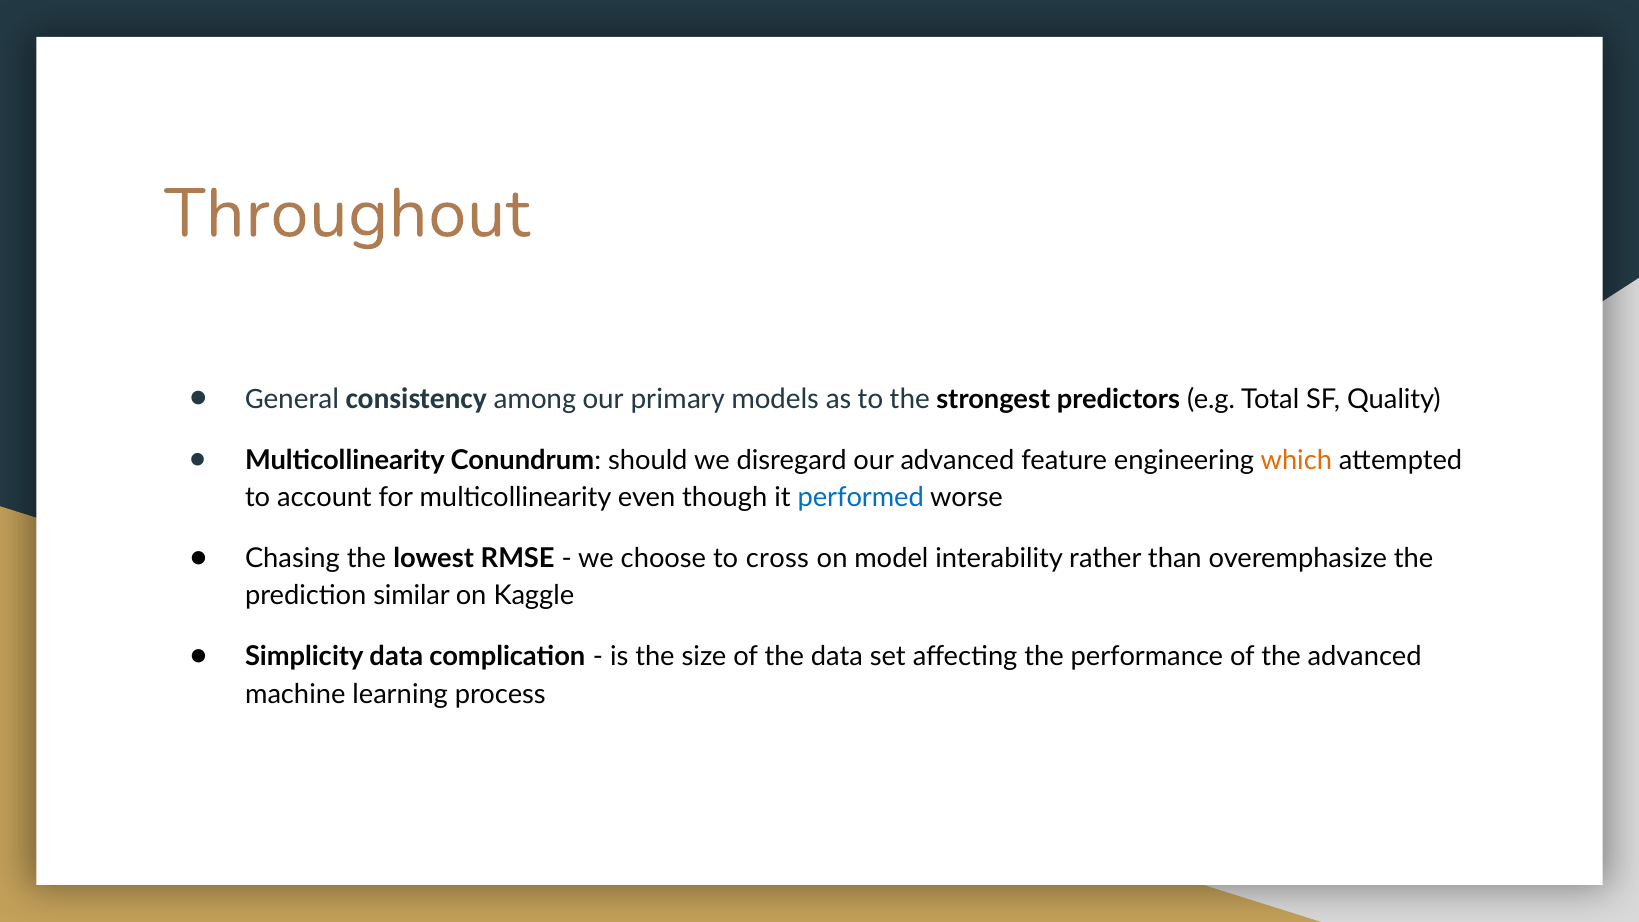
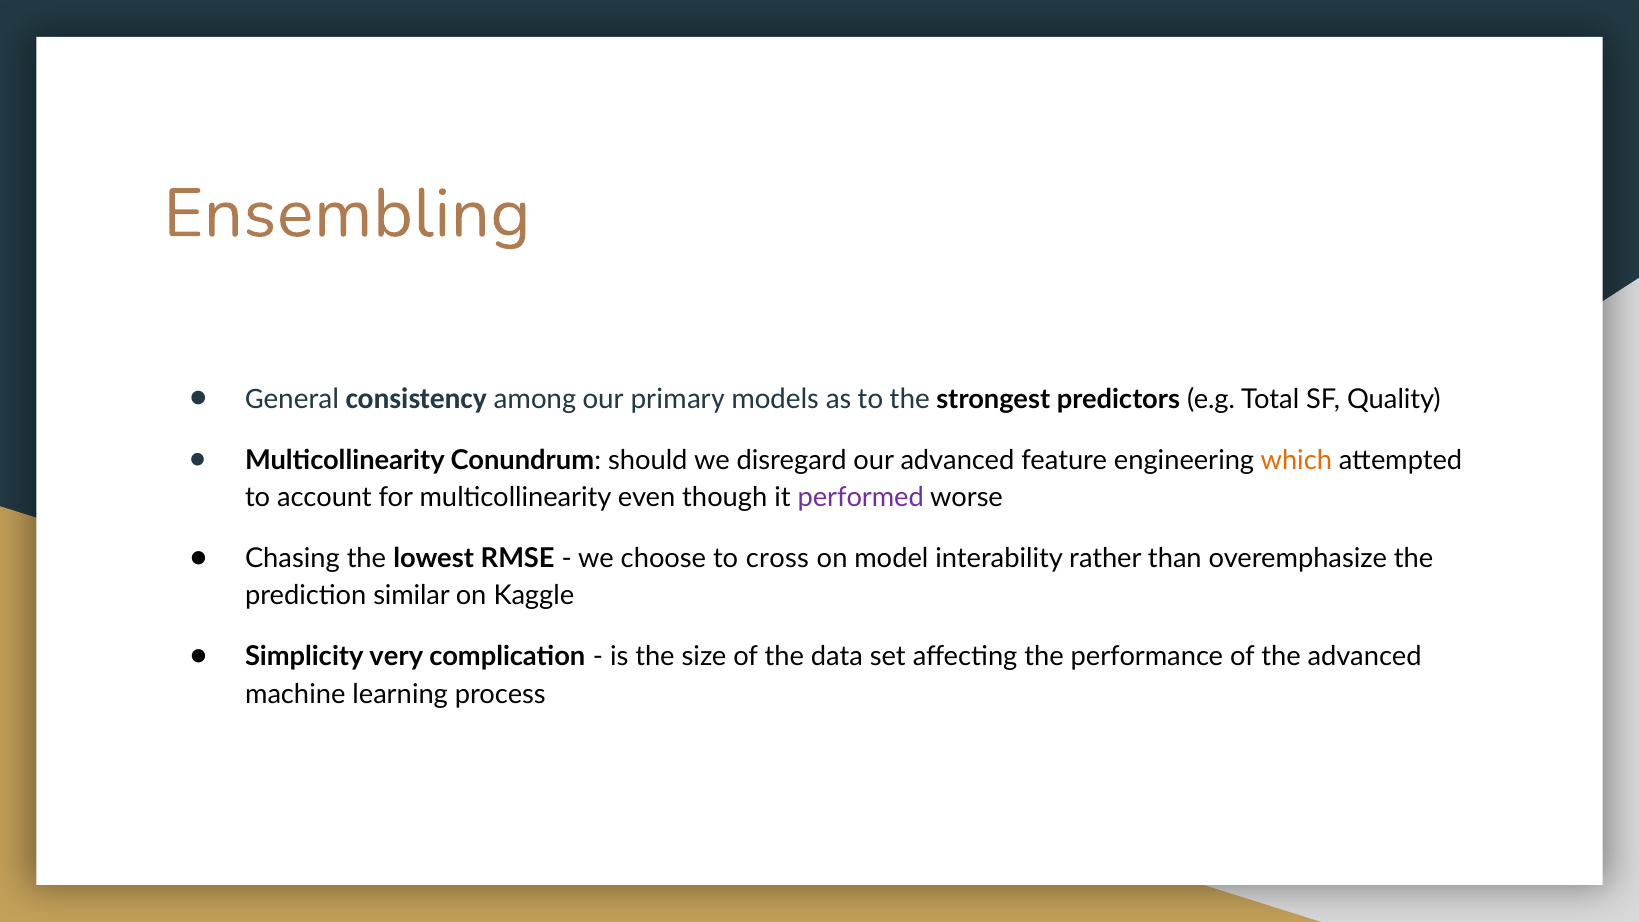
Throughout: Throughout -> Ensembling (347, 214)
performed colour: blue -> purple (861, 498)
Simplicity data: data -> very (396, 656)
